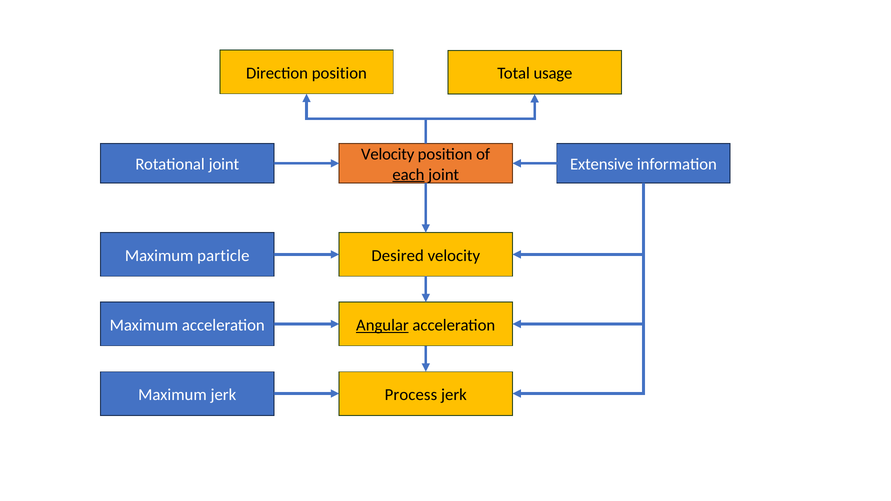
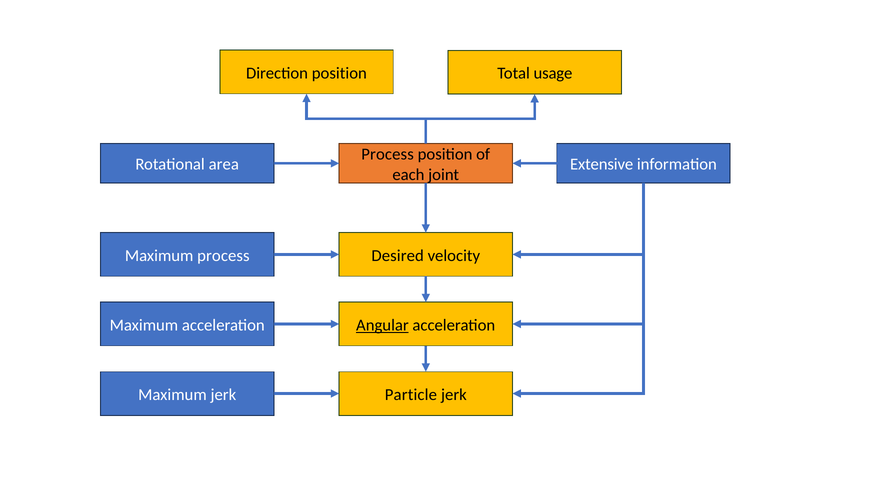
Velocity: Velocity -> Process (388, 155)
Rotational joint: joint -> area (224, 165)
each underline: present -> none (408, 175)
Maximum particle: particle -> process (223, 256)
Process: Process -> Particle (411, 395)
